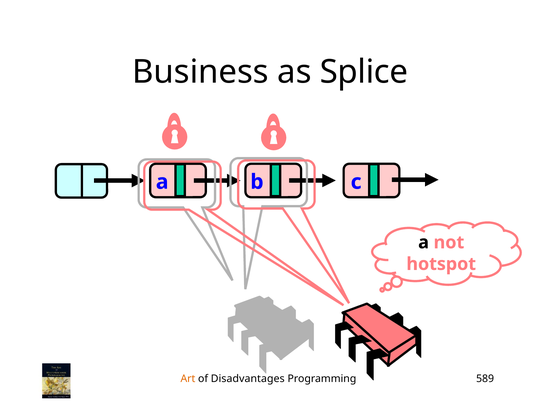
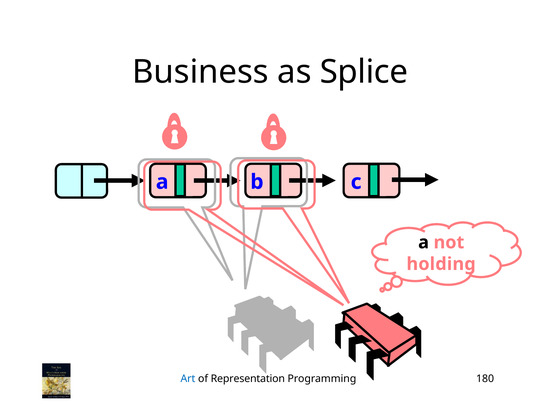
hotspot: hotspot -> holding (441, 264)
Art colour: orange -> blue (188, 379)
Disadvantages: Disadvantages -> Representation (248, 379)
589: 589 -> 180 (485, 379)
